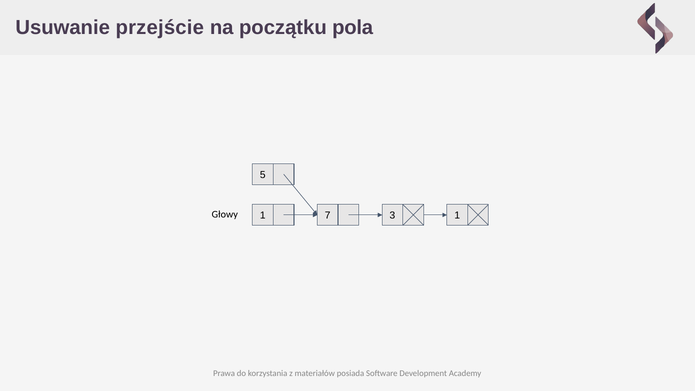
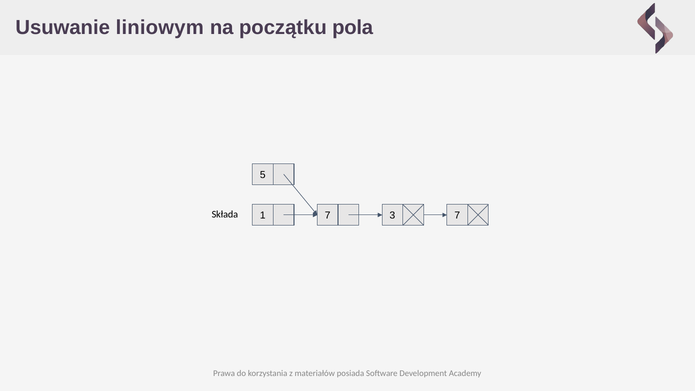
przejście: przejście -> liniowym (160, 27)
Głowy: Głowy -> Składa (225, 215)
1: 1 -> 7 (457, 216)
